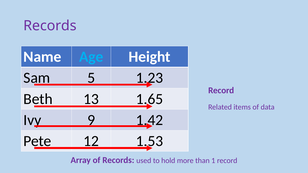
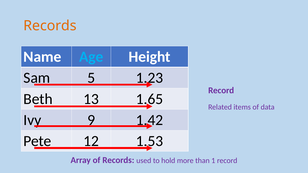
Records colour: purple -> orange (50, 26)
